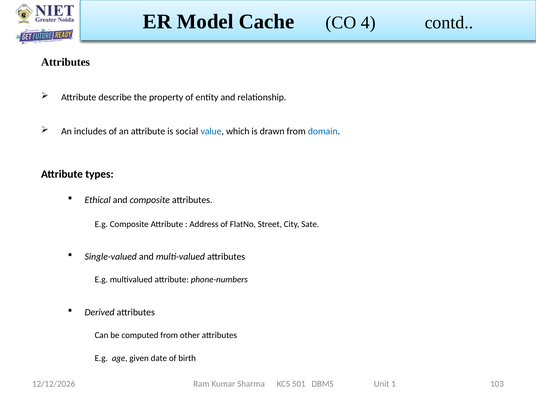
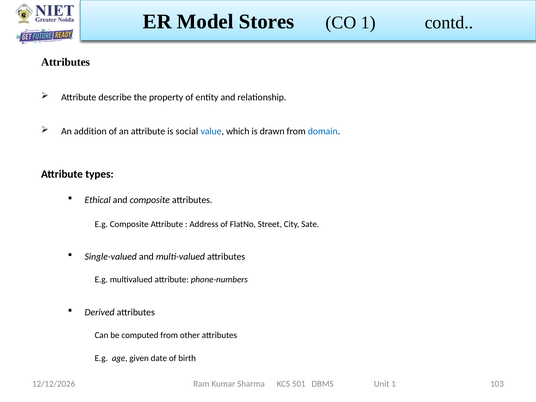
Cache: Cache -> Stores (267, 22)
4: 4 -> 1 (368, 23)
includes: includes -> addition (90, 131)
